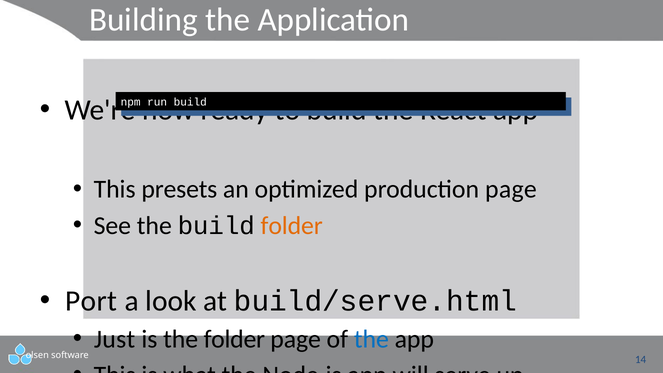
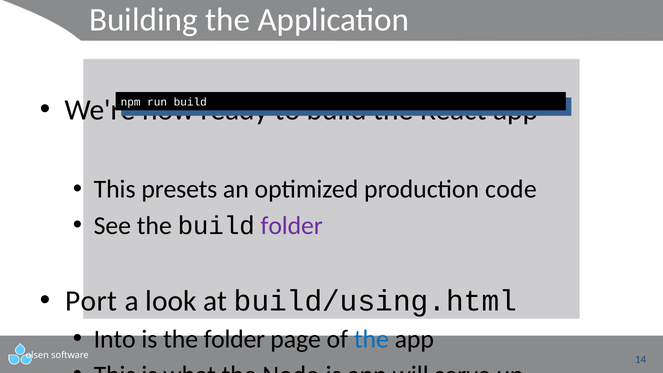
production page: page -> code (511, 189)
folder colour: orange -> purple (292, 226)
build/serve.html: build/serve.html -> build/using.html (375, 301)
Just: Just -> Into (115, 339)
